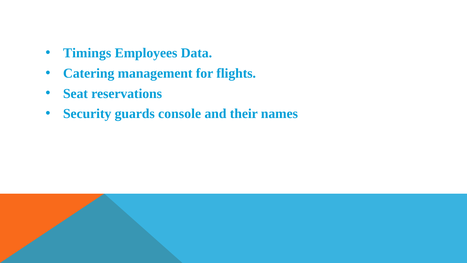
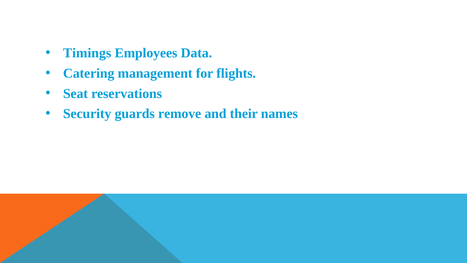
console: console -> remove (180, 114)
